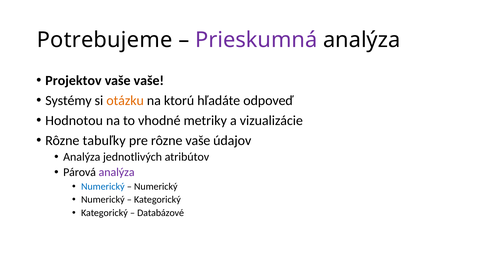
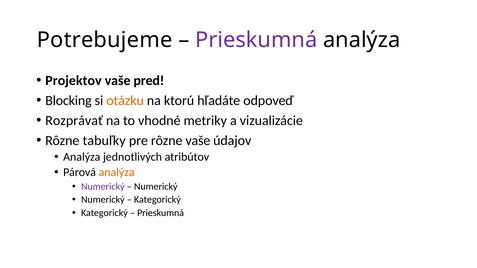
vaše vaše: vaše -> pred (149, 81)
Systémy: Systémy -> Blocking (68, 101)
Hodnotou: Hodnotou -> Rozprávať (74, 121)
analýza colour: purple -> orange (117, 172)
Numerický colour: blue -> purple (103, 187)
Databázové: Databázové -> Prieskumná (161, 213)
